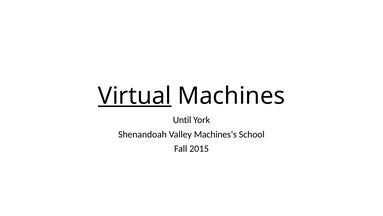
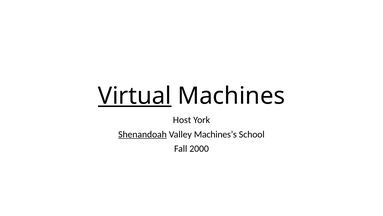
Until: Until -> Host (182, 120)
Shenandoah underline: none -> present (142, 134)
2015: 2015 -> 2000 (199, 148)
